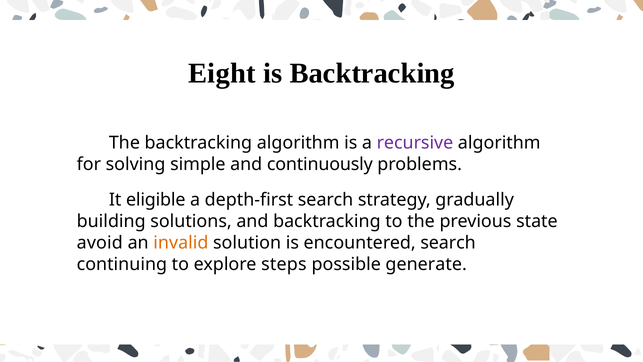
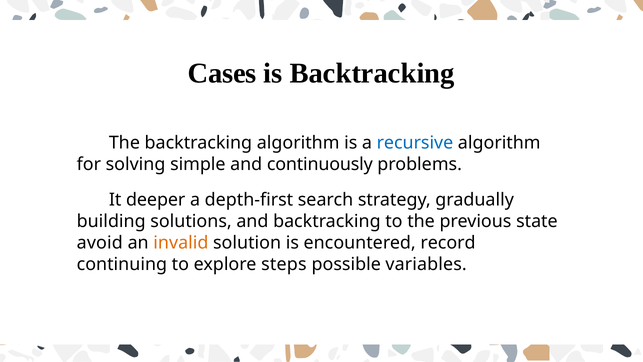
Eight: Eight -> Cases (222, 73)
recursive colour: purple -> blue (415, 143)
eligible: eligible -> deeper (156, 200)
encountered search: search -> record (448, 243)
generate: generate -> variables (426, 264)
